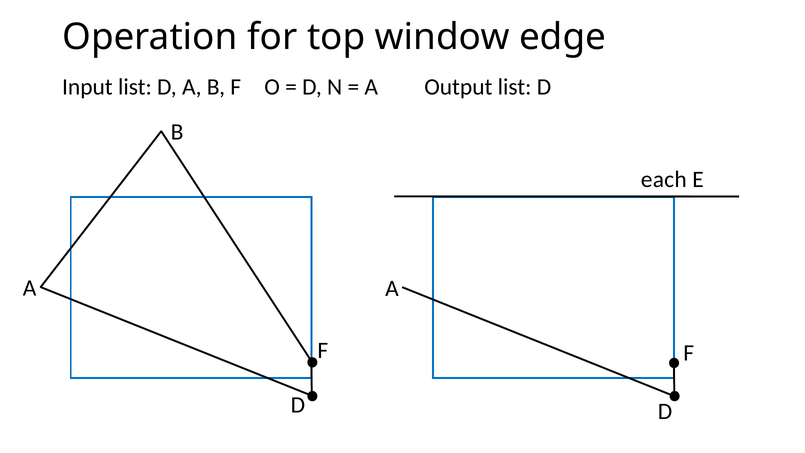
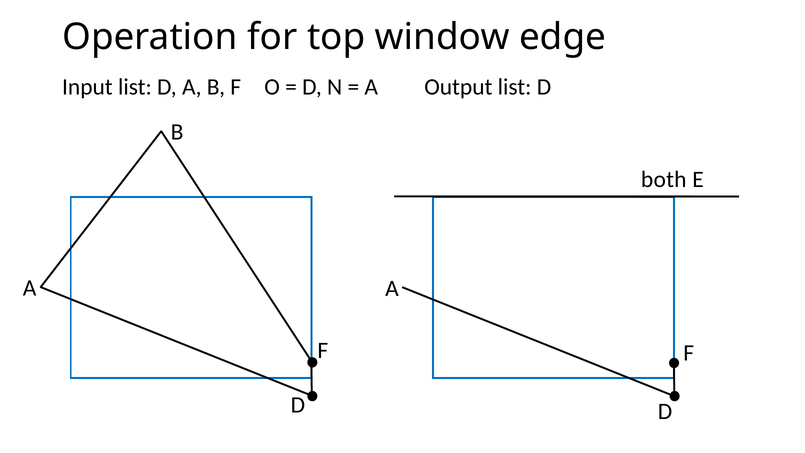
each: each -> both (664, 180)
